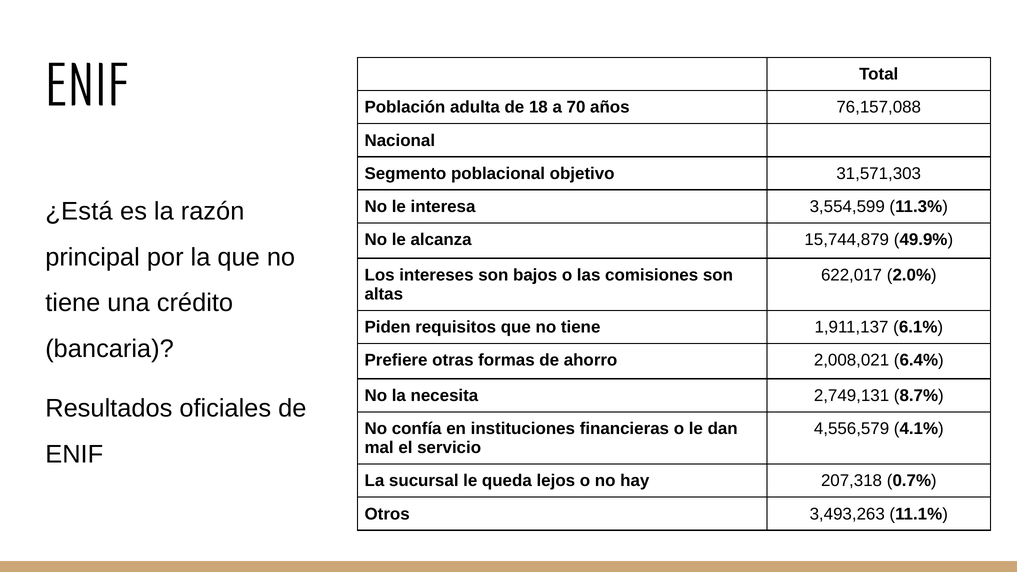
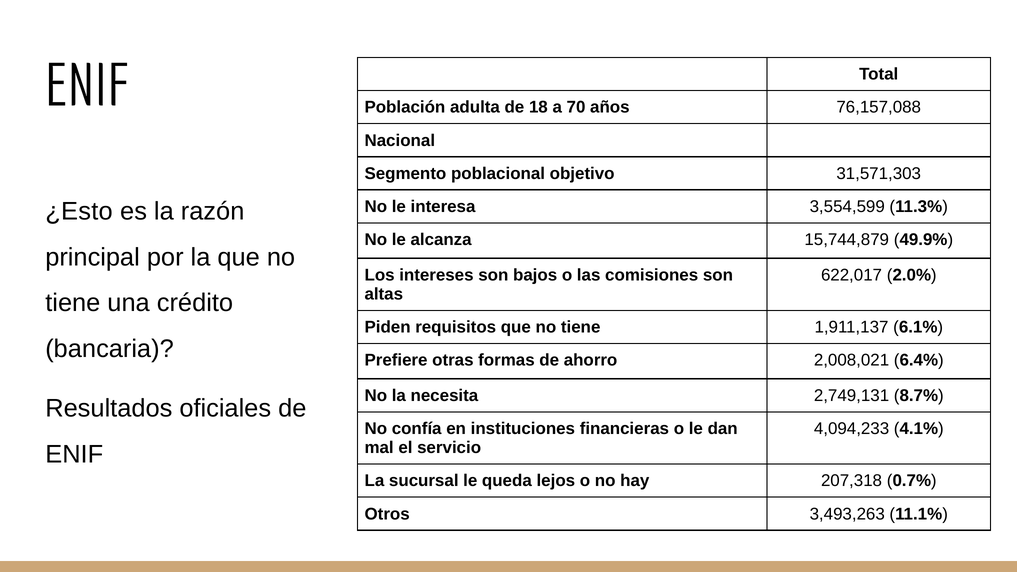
¿Está: ¿Está -> ¿Esto (79, 211)
4,556,579: 4,556,579 -> 4,094,233 (852, 429)
